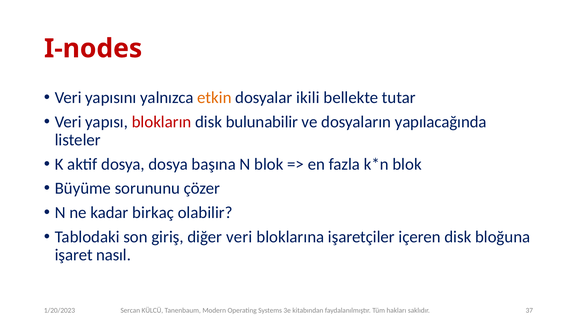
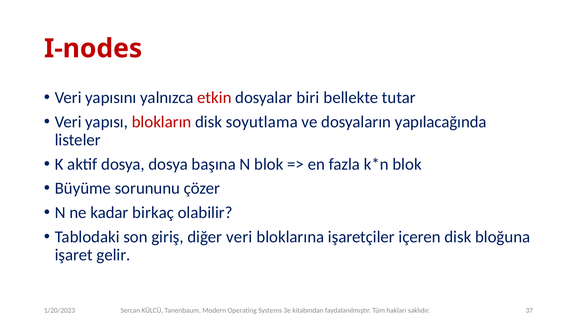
etkin colour: orange -> red (214, 98)
ikili: ikili -> biri (308, 98)
bulunabilir: bulunabilir -> soyutlama (262, 122)
nasıl: nasıl -> gelir (114, 255)
